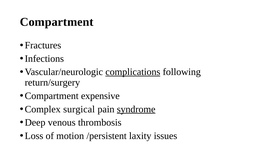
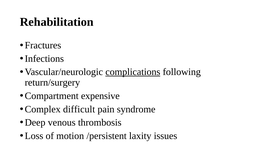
Compartment: Compartment -> Rehabilitation (57, 22)
surgical: surgical -> difficult (79, 109)
syndrome underline: present -> none (136, 109)
